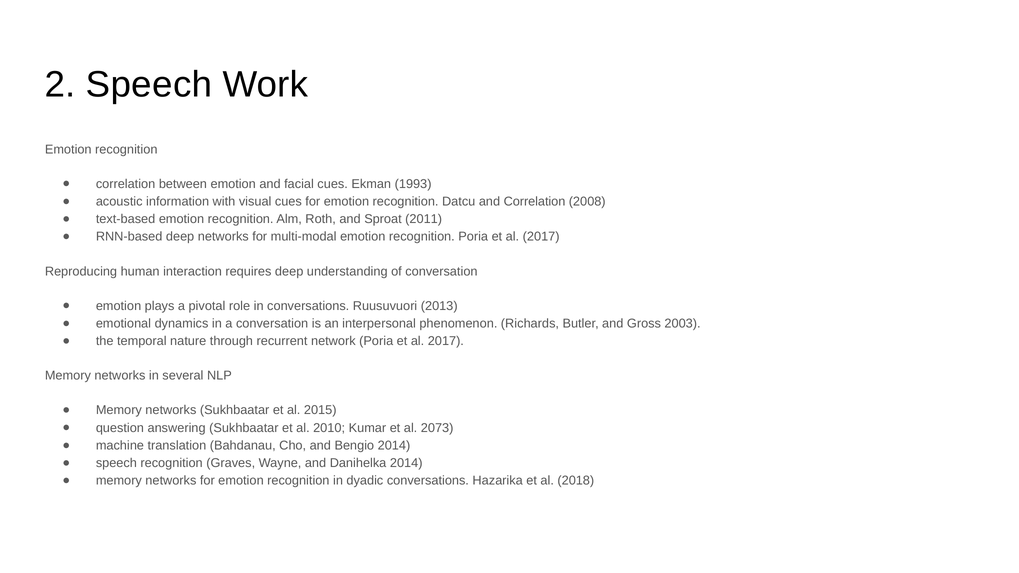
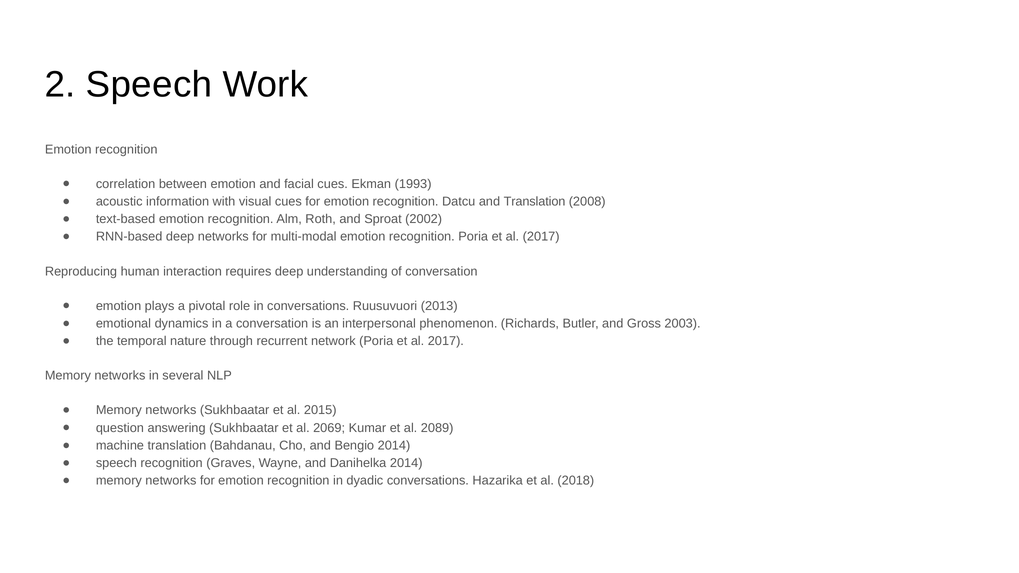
and Correlation: Correlation -> Translation (535, 202)
2011: 2011 -> 2002 (424, 219)
2010: 2010 -> 2069 (329, 428)
2073: 2073 -> 2089 (437, 428)
